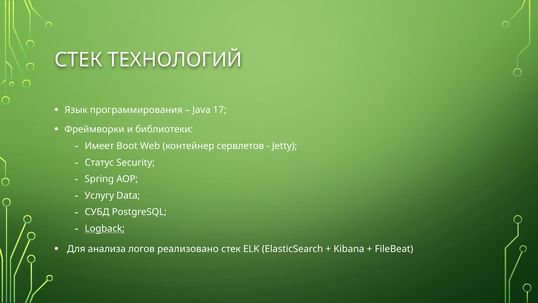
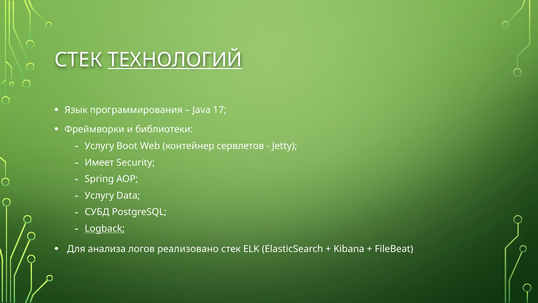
ТЕХНОЛОГИЙ underline: none -> present (175, 60)
Имеет: Имеет -> Услугу (99, 146)
Статус: Статус -> Имеет (99, 162)
